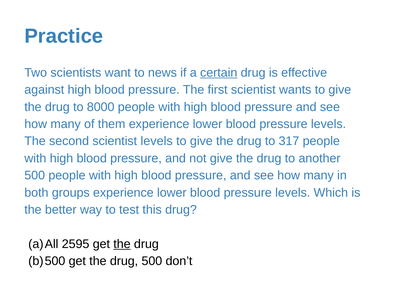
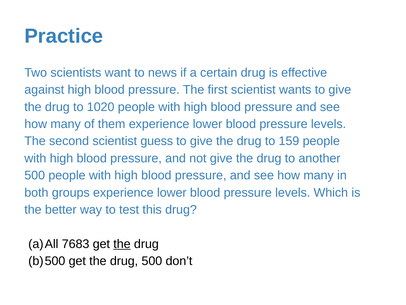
certain underline: present -> none (219, 73)
8000: 8000 -> 1020 (101, 107)
scientist levels: levels -> guess (157, 141)
317: 317 -> 159 (289, 141)
2595: 2595 -> 7683 (76, 244)
